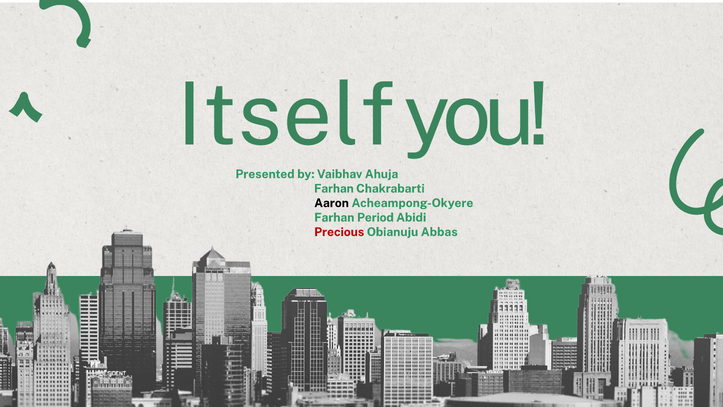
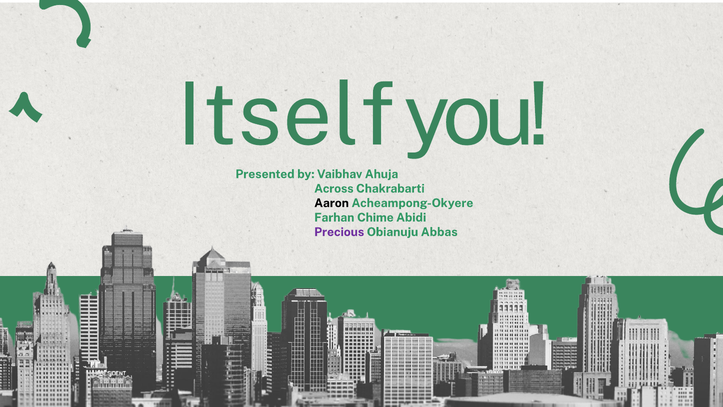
Farhan: Farhan -> Across (334, 188)
Period: Period -> Chime (375, 217)
Precious colour: red -> purple (339, 232)
